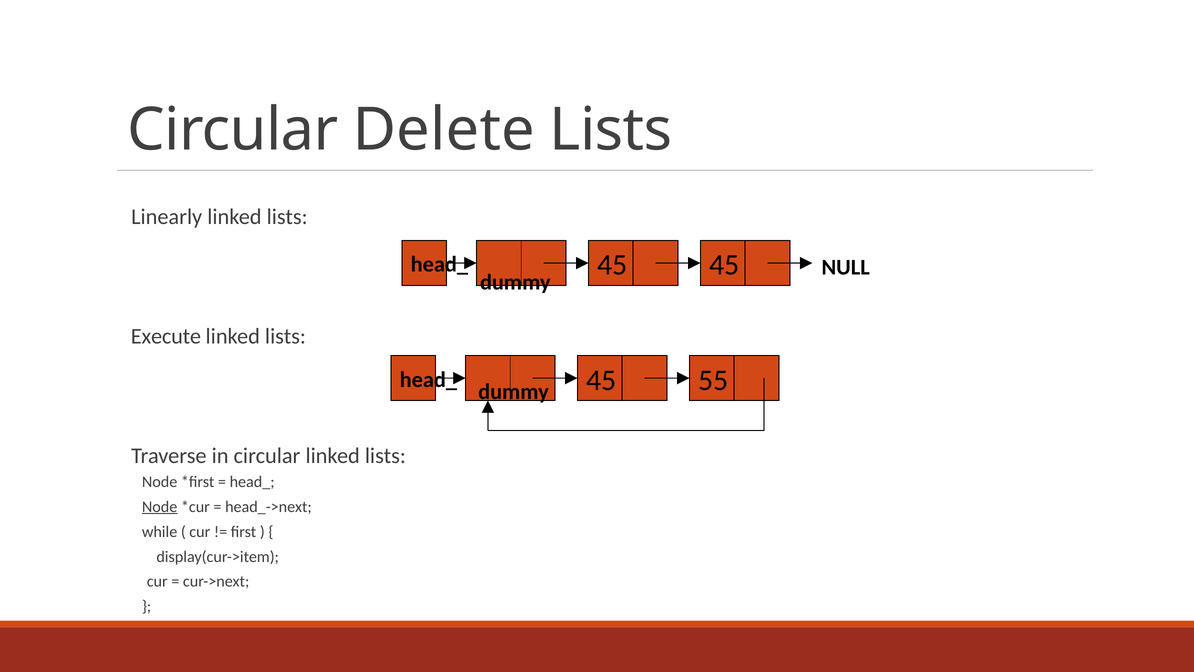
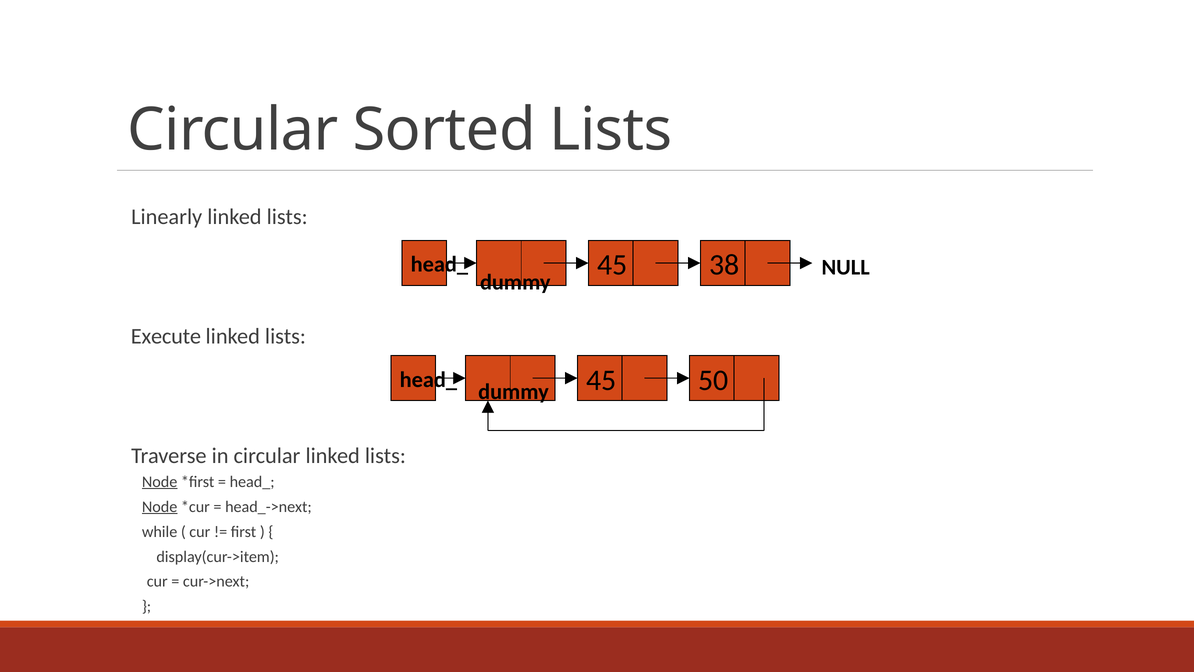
Delete: Delete -> Sorted (444, 130)
45 45: 45 -> 38 (724, 265)
55: 55 -> 50 (713, 380)
Node underline: none -> present (160, 481)
